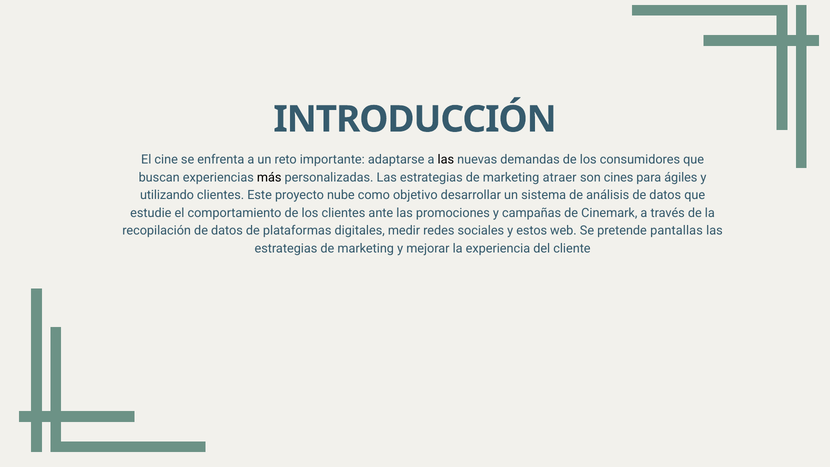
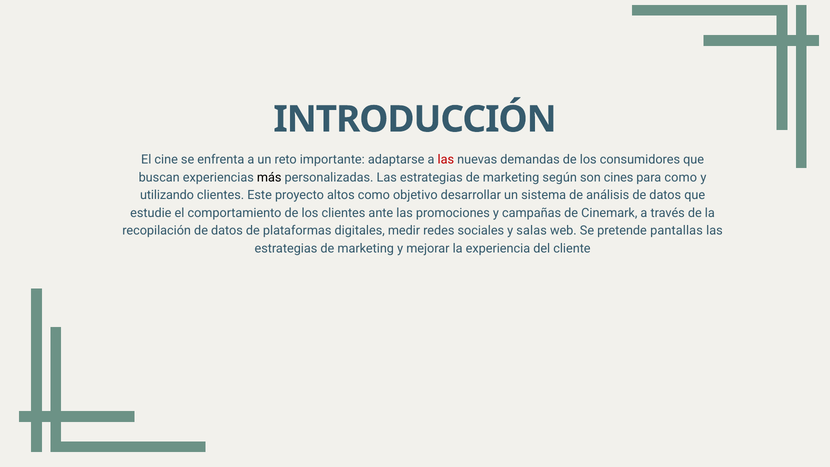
las colour: black -> red (446, 160)
atraer: atraer -> según (560, 177)
para ágiles: ágiles -> como (681, 177)
nube: nube -> altos (341, 195)
estos: estos -> salas (532, 231)
